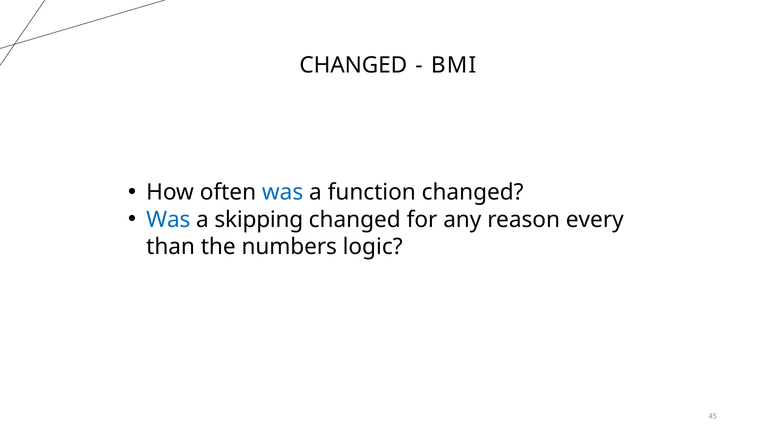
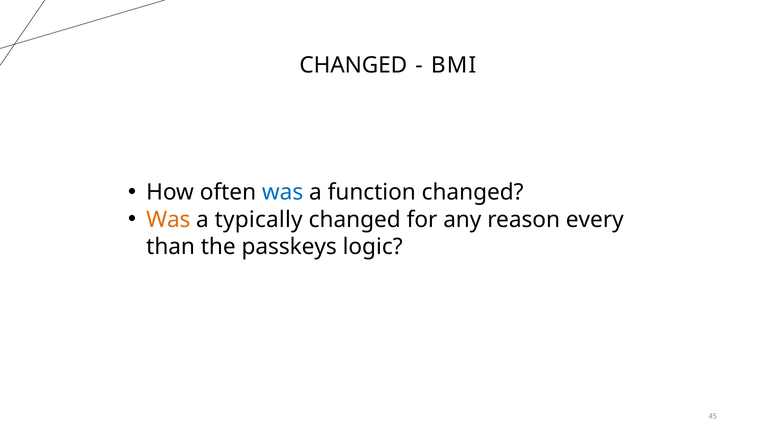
Was colour: blue -> orange (168, 219)
skipping: skipping -> typically (259, 219)
numbers: numbers -> passkeys (289, 247)
